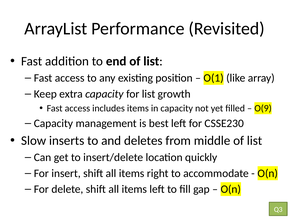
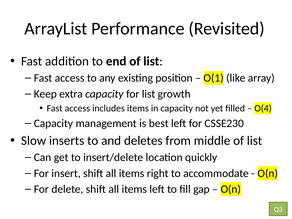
O(9: O(9 -> O(4 (263, 108)
